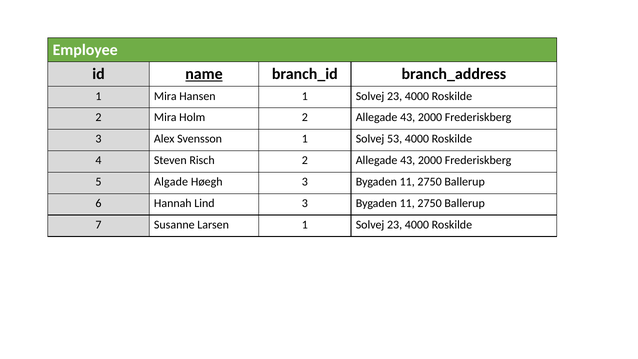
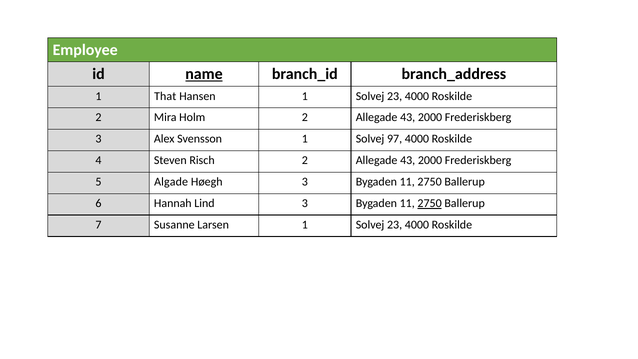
1 Mira: Mira -> That (165, 96)
53: 53 -> 97 (395, 139)
2750 underline: none -> present (430, 203)
